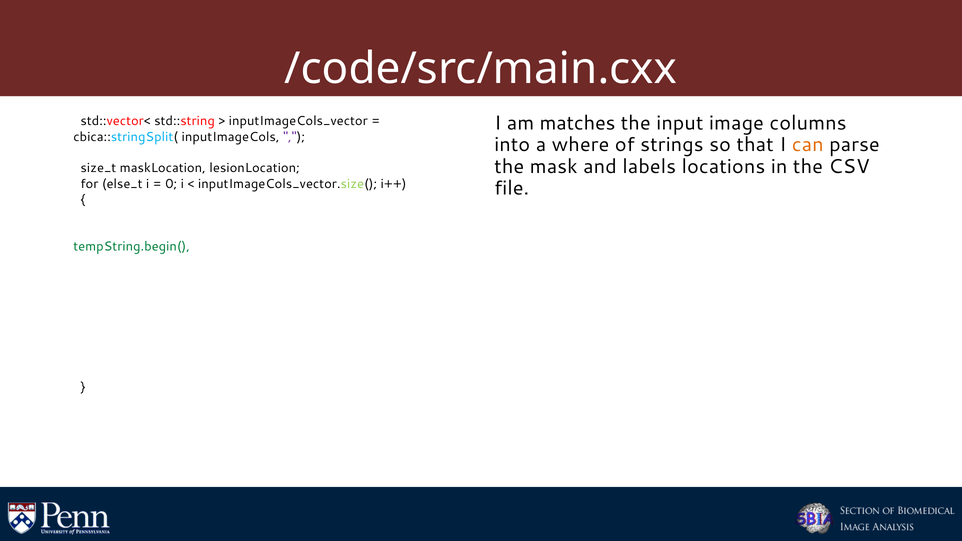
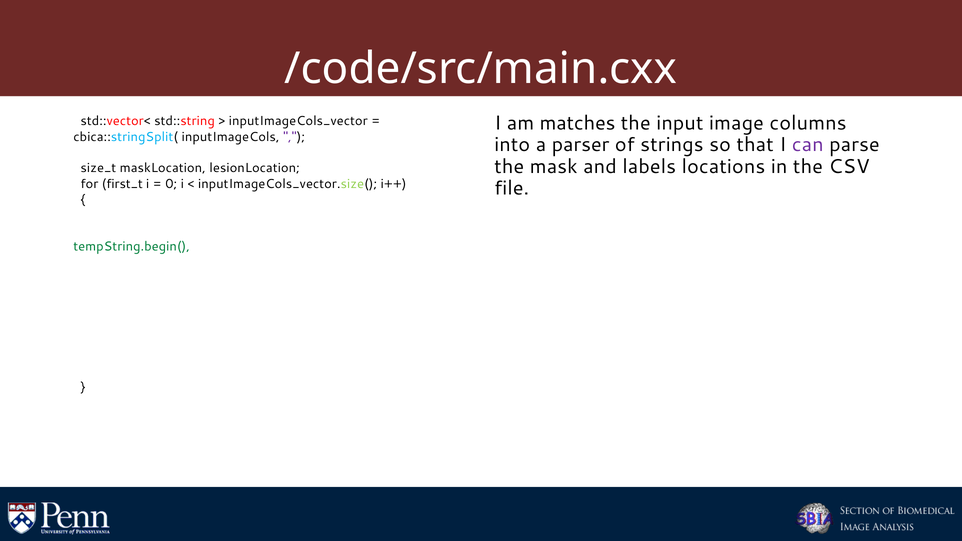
where: where -> parser (581, 145)
can colour: orange -> purple (808, 145)
else_t: else_t -> first_t (122, 184)
